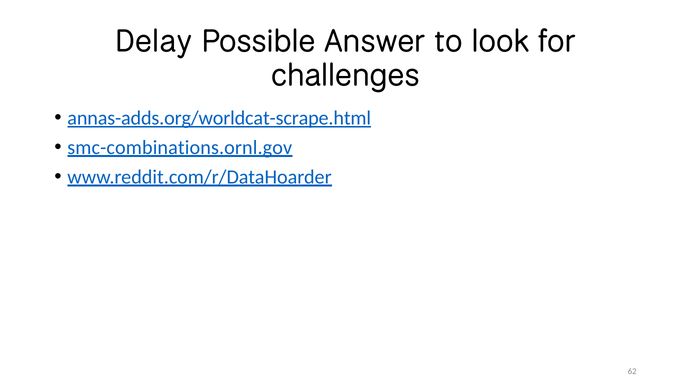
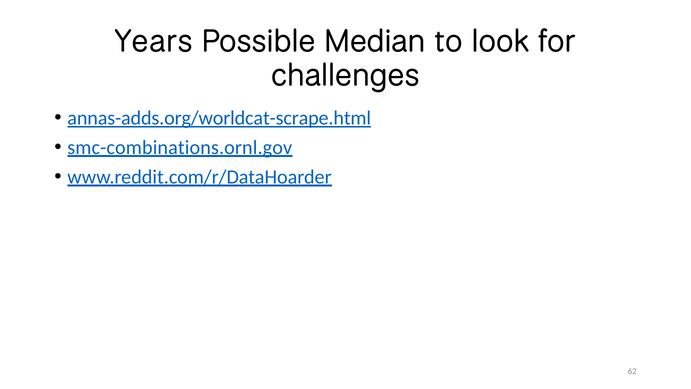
Delay: Delay -> Years (154, 41)
Answer: Answer -> Median (375, 41)
